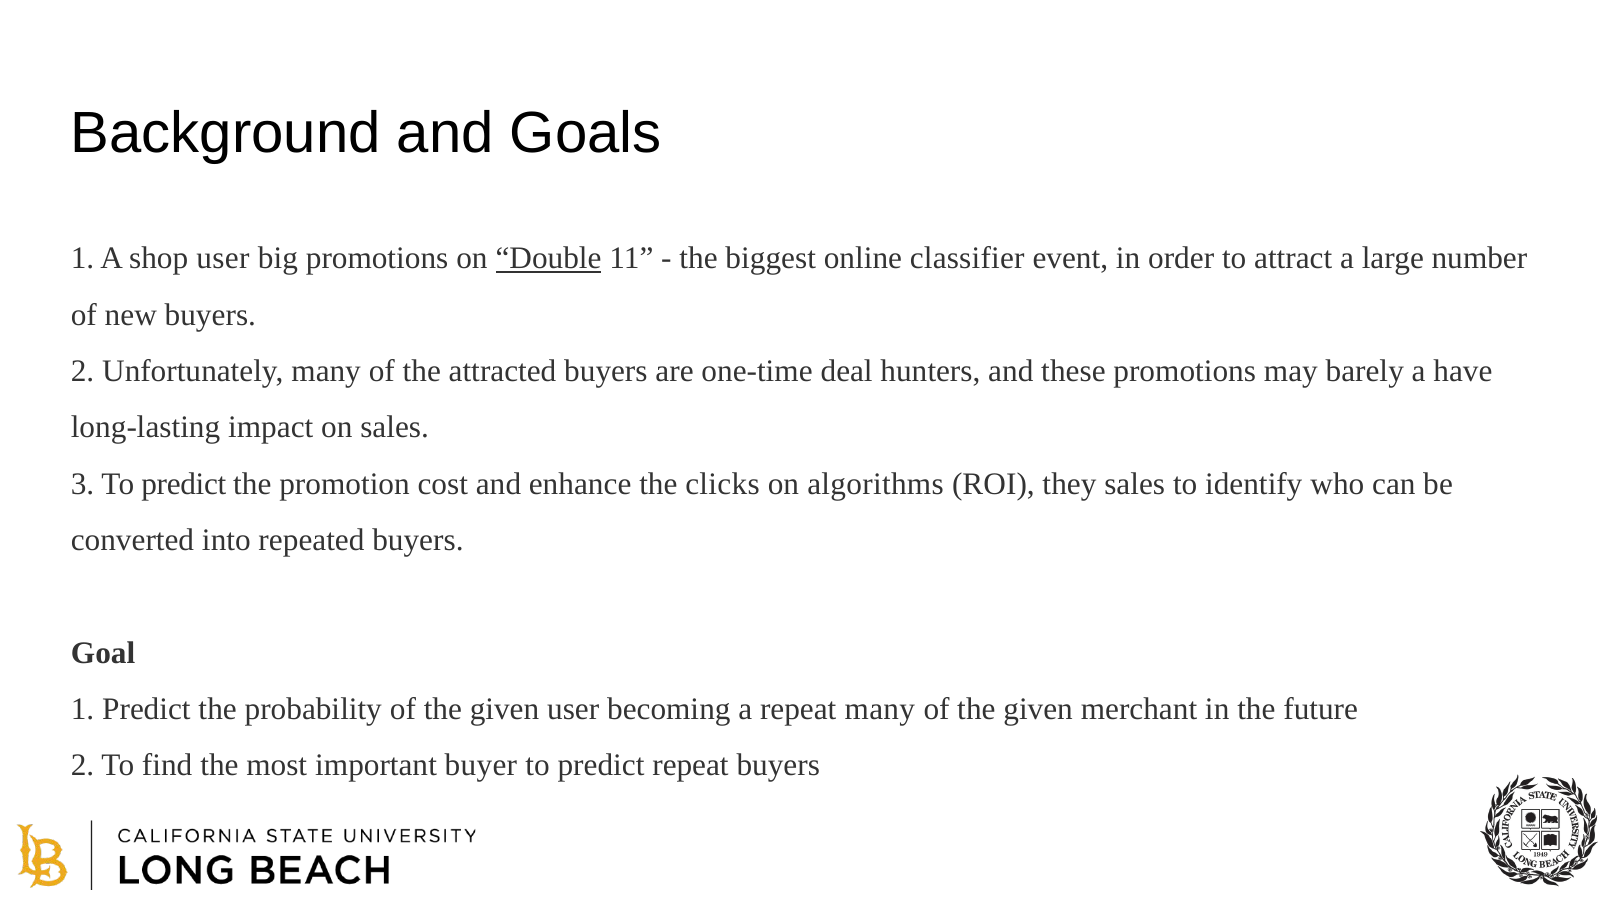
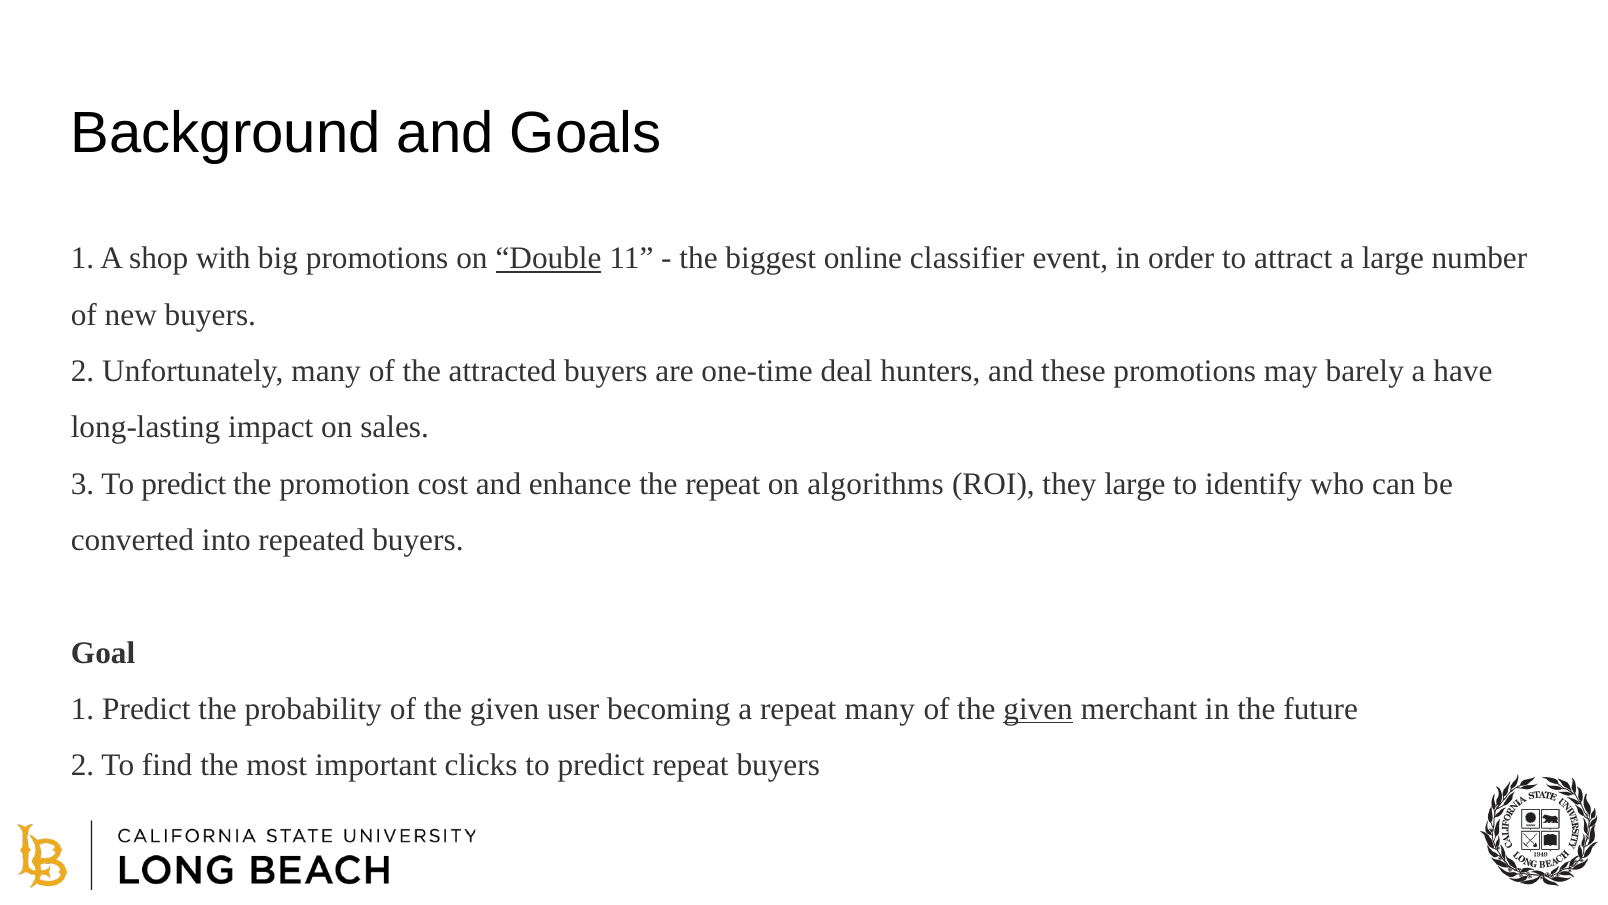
shop user: user -> with (223, 258)
the clicks: clicks -> repeat (723, 484)
they sales: sales -> large (1135, 484)
given underline: none -> present (1038, 709)
buyer: buyer -> clicks (481, 765)
